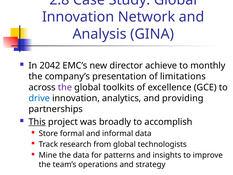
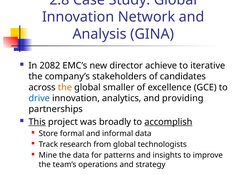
2042: 2042 -> 2082 (50, 65)
monthly: monthly -> iterative (208, 65)
presentation: presentation -> stakeholders (120, 76)
limitations: limitations -> candidates (183, 76)
the colour: purple -> orange (65, 87)
toolkits: toolkits -> smaller (119, 87)
accomplish underline: none -> present (168, 122)
